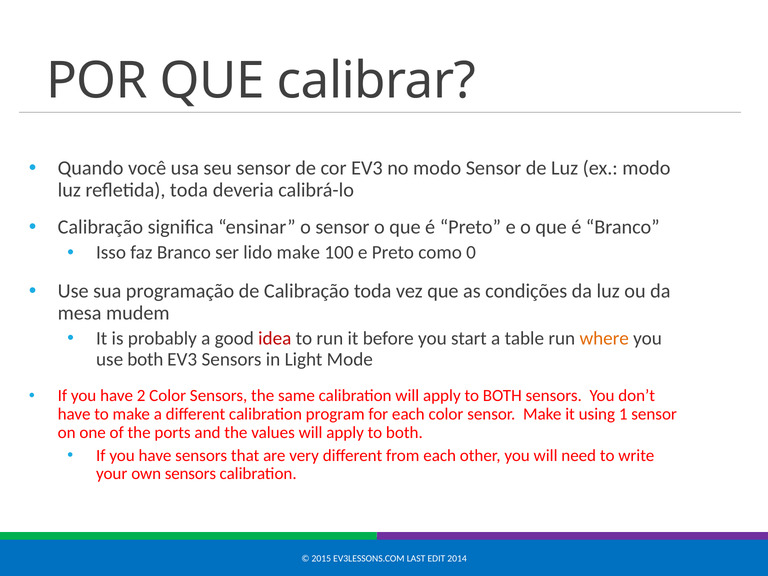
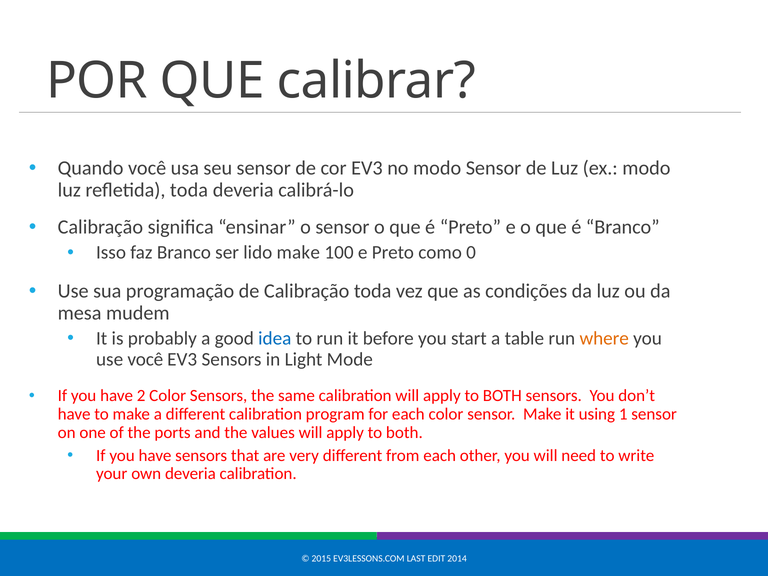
idea colour: red -> blue (275, 338)
use both: both -> você (145, 359)
own sensors: sensors -> deveria (190, 474)
